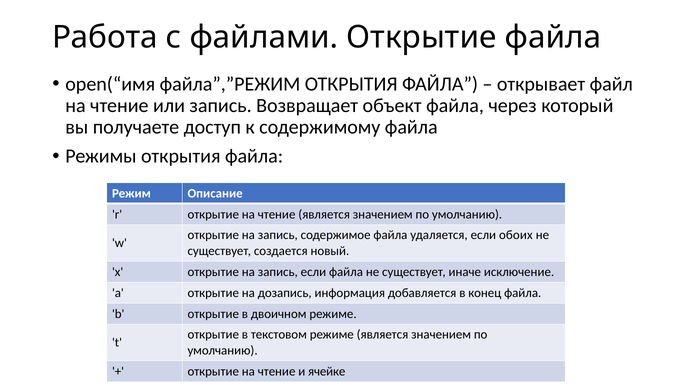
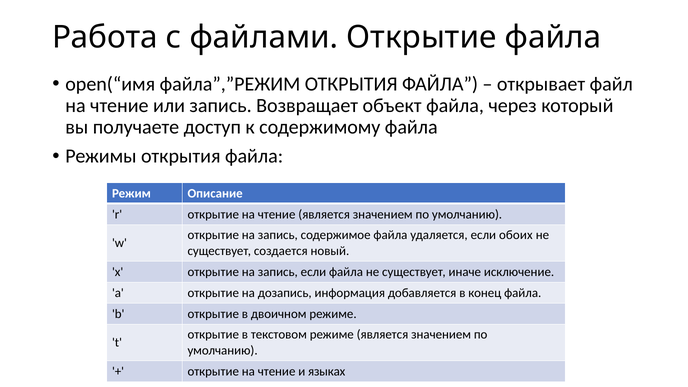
ячейке: ячейке -> языках (327, 371)
